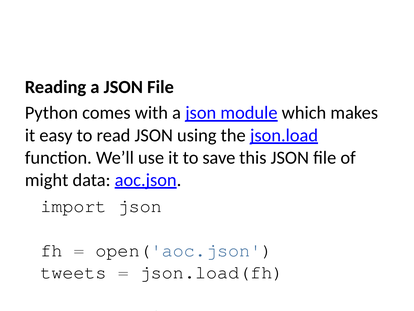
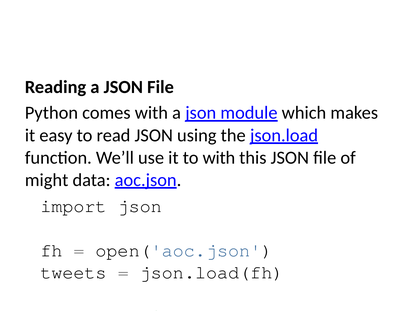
to save: save -> with (219, 158)
